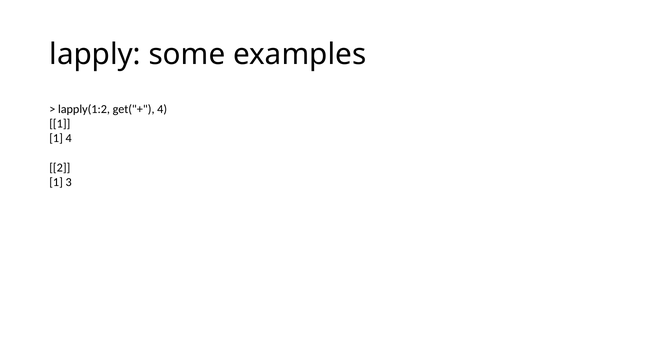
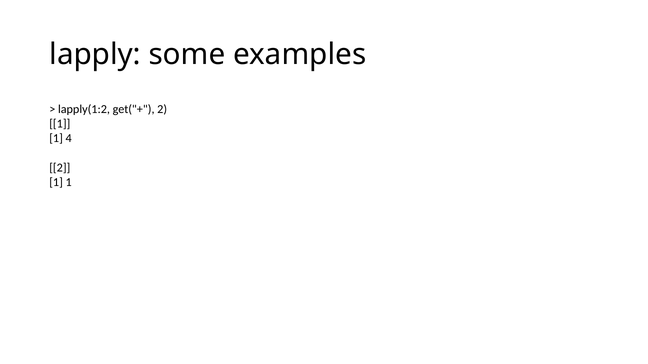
get("+ 4: 4 -> 2 (162, 109)
3: 3 -> 1 (69, 182)
